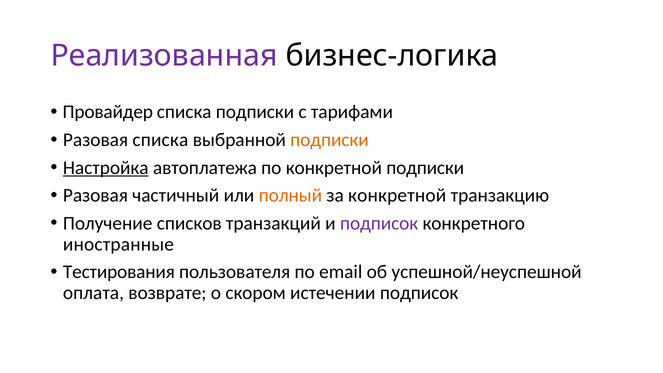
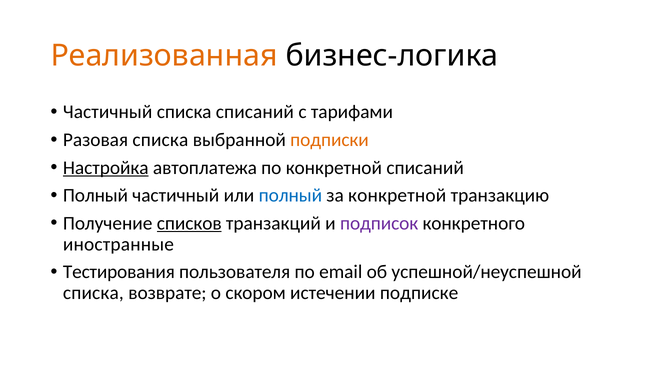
Реализованная colour: purple -> orange (164, 56)
Провайдер: Провайдер -> Частичный (108, 112)
списка подписки: подписки -> списаний (255, 112)
конкретной подписки: подписки -> списаний (425, 168)
Разовая: Разовая -> Полный (95, 195)
полный colour: orange -> blue (290, 195)
списков underline: none -> present (189, 223)
оплата: оплата -> списка (93, 293)
истечении подписок: подписок -> подписке (419, 293)
